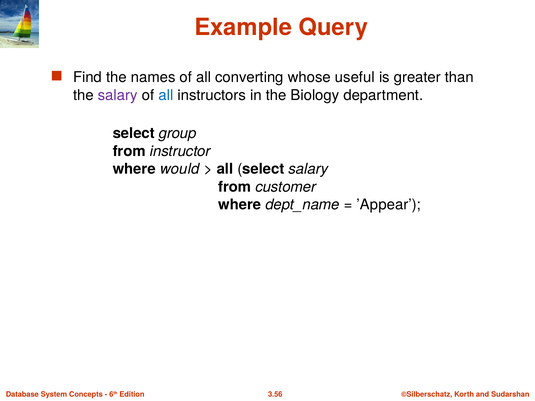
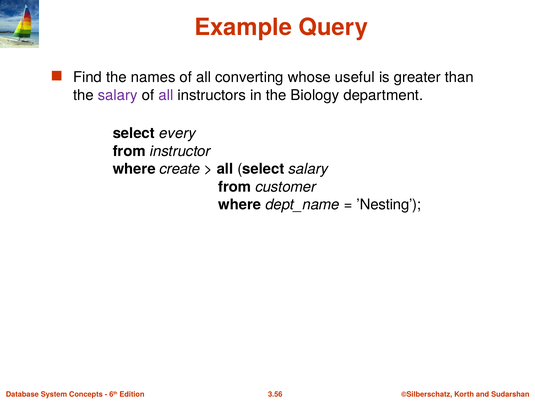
all colour: blue -> purple (166, 95)
group: group -> every (178, 133)
would: would -> create (180, 169)
’Appear: ’Appear -> ’Nesting (389, 205)
